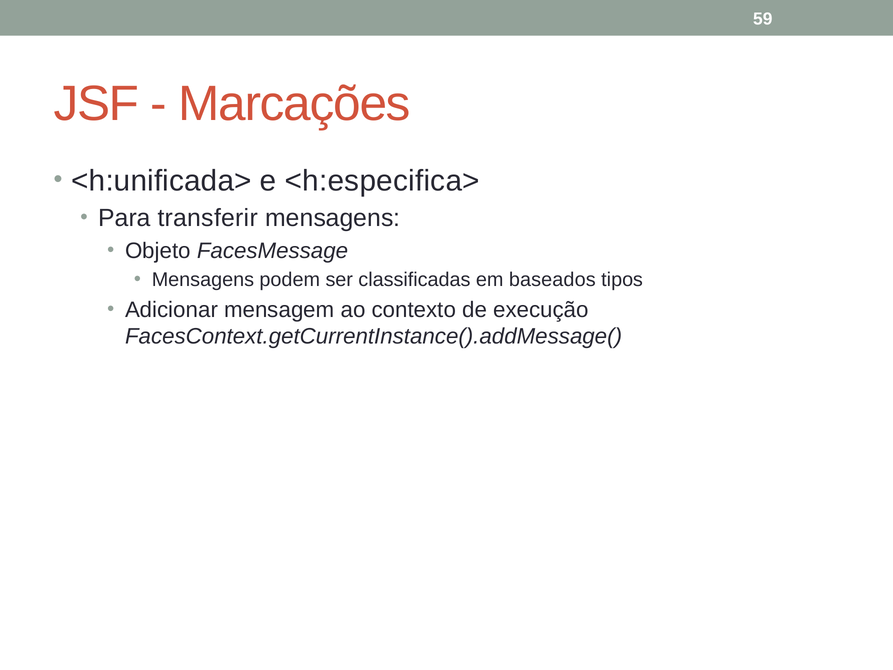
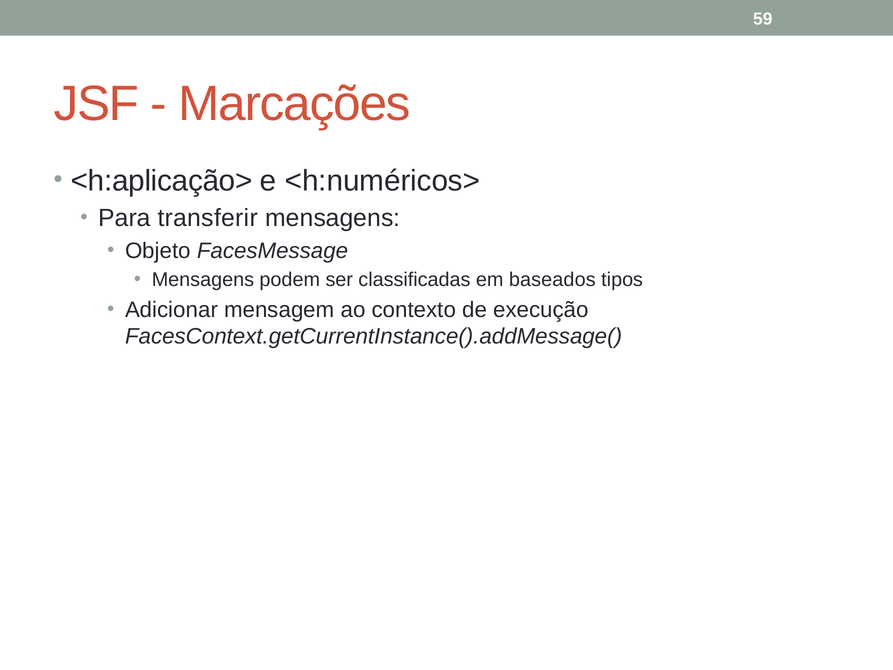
<h:unificada>: <h:unificada> -> <h:aplicação> (162, 181)
<h:especifica>: <h:especifica> -> <h:numéricos> (382, 181)
